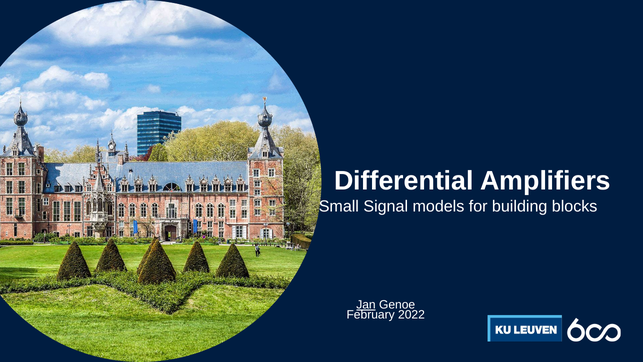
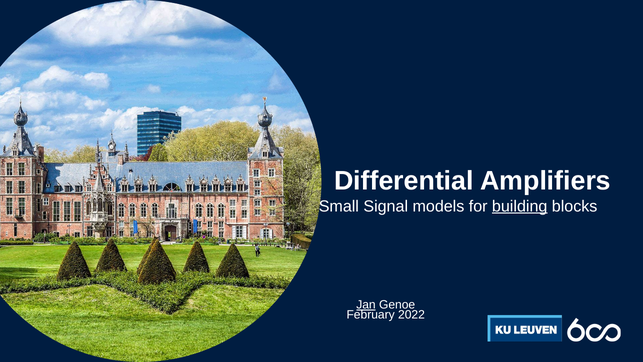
building underline: none -> present (520, 206)
